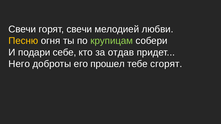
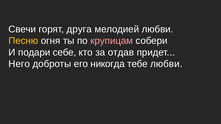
горят свечи: свечи -> друга (79, 29)
крупицам colour: light green -> pink (112, 41)
прошел: прошел -> никогда (108, 64)
тебе сгорят: сгорят -> любви (166, 64)
